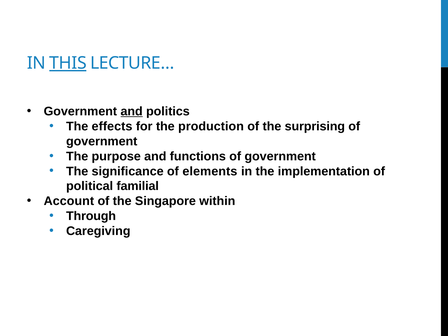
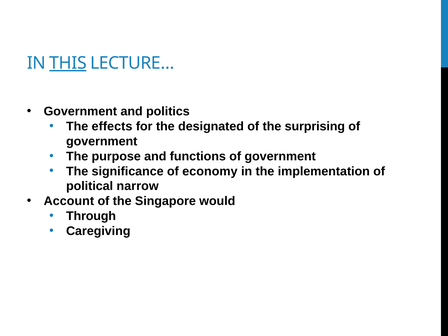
and underline: present -> none (132, 111)
production: production -> designated (211, 126)
elements: elements -> economy (210, 171)
familial: familial -> narrow (138, 186)
within: within -> would (217, 201)
